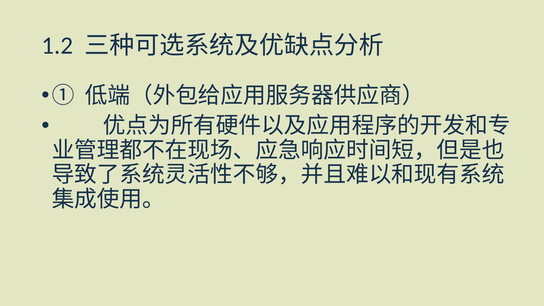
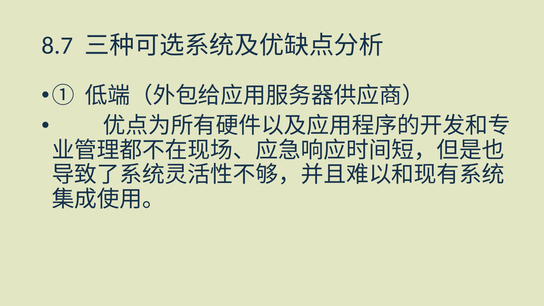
1.2: 1.2 -> 8.7 (57, 46)
